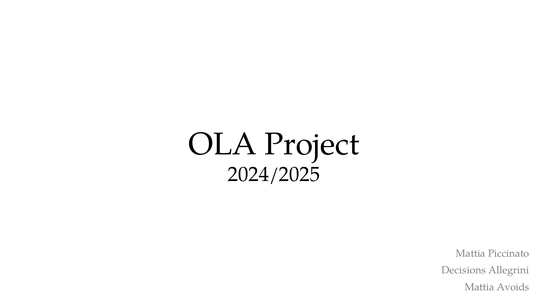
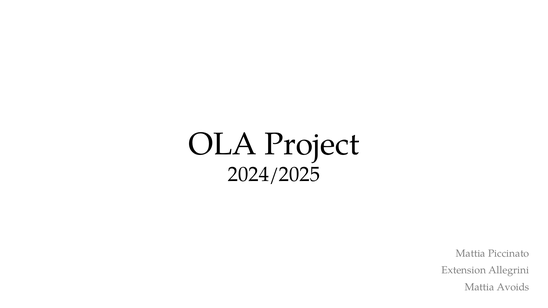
Decisions: Decisions -> Extension (464, 270)
